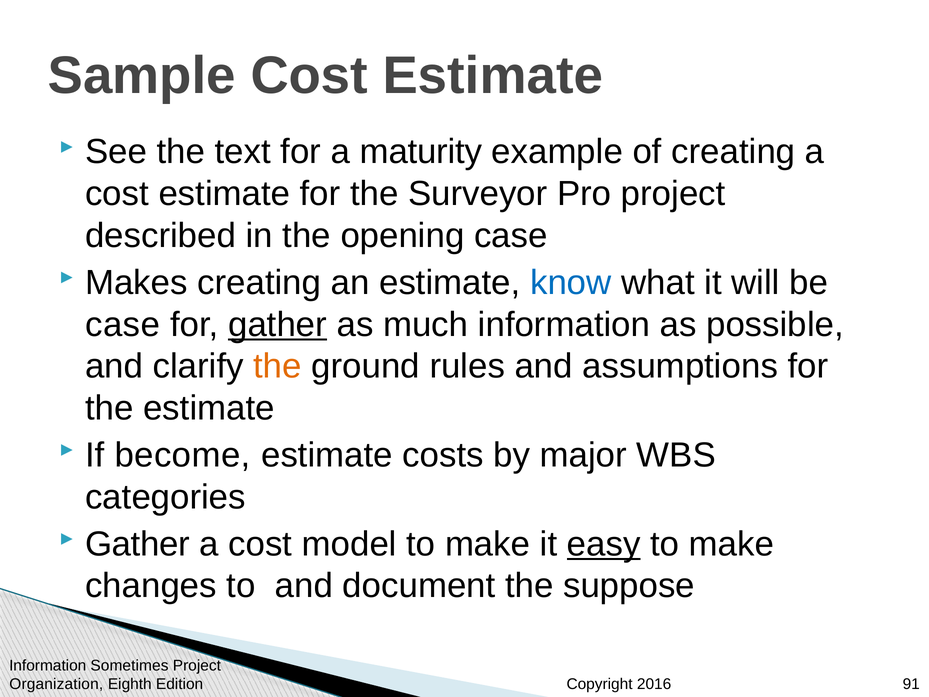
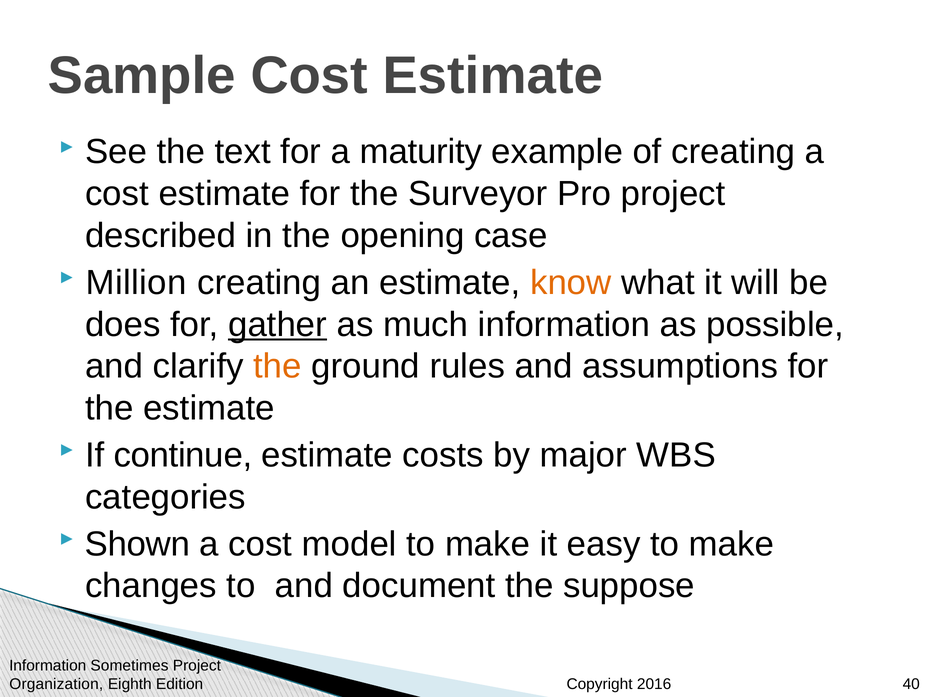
Makes: Makes -> Million (136, 283)
know colour: blue -> orange (571, 283)
case: case -> does (123, 324)
become: become -> continue (183, 455)
Gather: Gather -> Shown (137, 544)
easy underline: present -> none (604, 544)
91: 91 -> 40 (911, 684)
